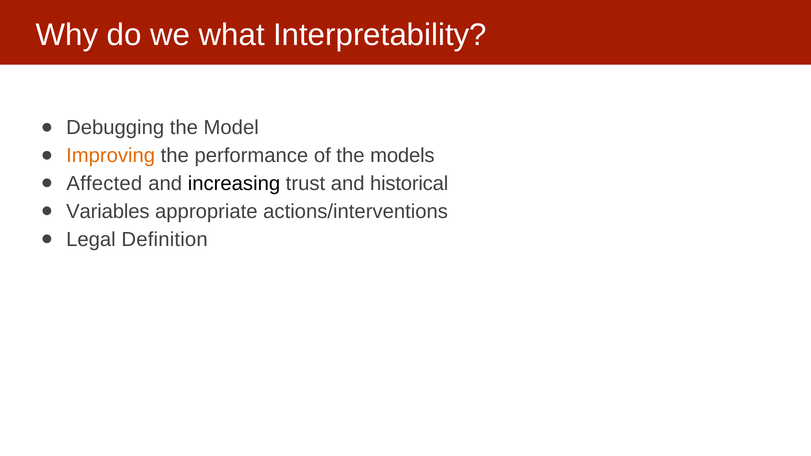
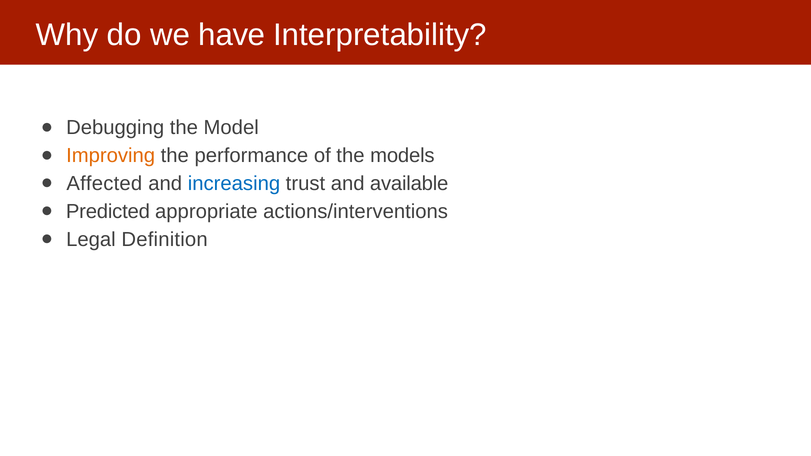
what: what -> have (232, 35)
increasing colour: black -> blue (234, 183)
historical: historical -> available (409, 183)
Variables: Variables -> Predicted (108, 211)
